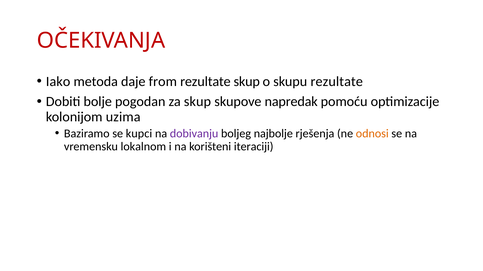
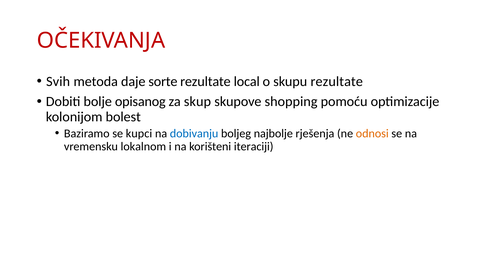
Iako: Iako -> Svih (58, 82)
from: from -> sorte (163, 82)
rezultate skup: skup -> local (247, 82)
pogodan: pogodan -> opisanog (140, 102)
napredak: napredak -> shopping (291, 102)
uzima: uzima -> bolest (123, 117)
dobivanju colour: purple -> blue (194, 134)
